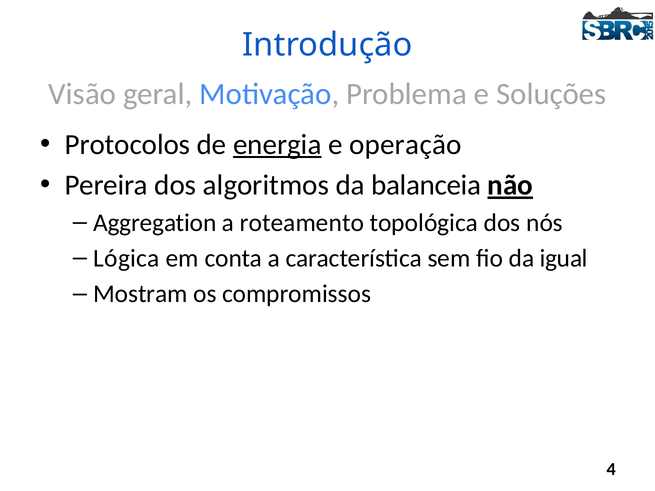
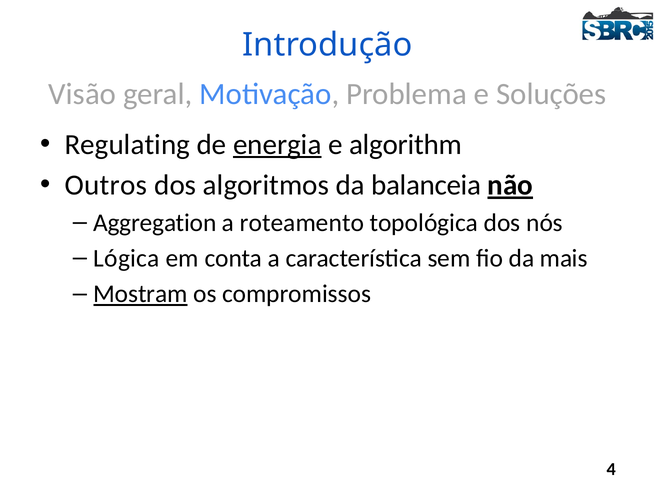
Protocolos: Protocolos -> Regulating (127, 145)
operação: operação -> algorithm (406, 145)
Pereira: Pereira -> Outros (106, 185)
igual: igual -> mais (564, 259)
Mostram underline: none -> present (140, 294)
